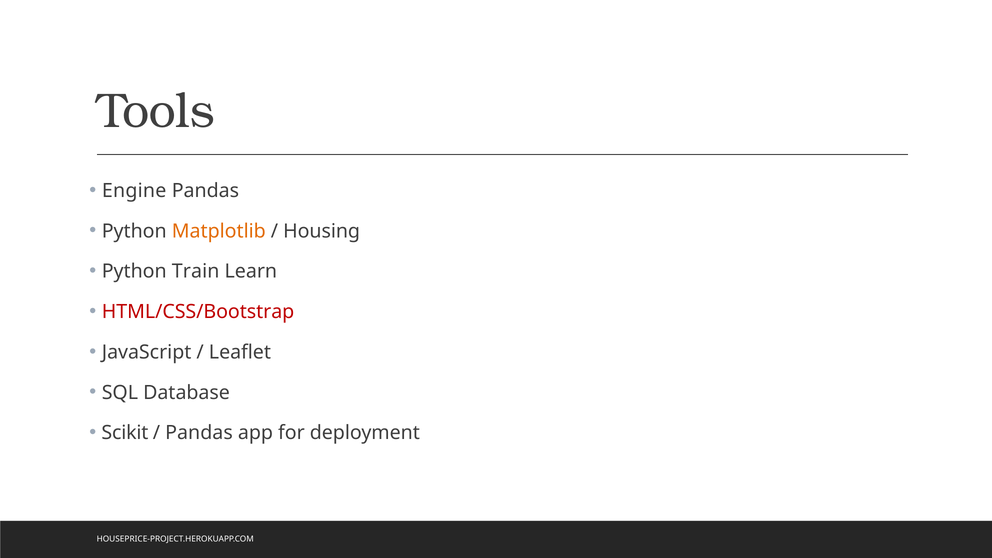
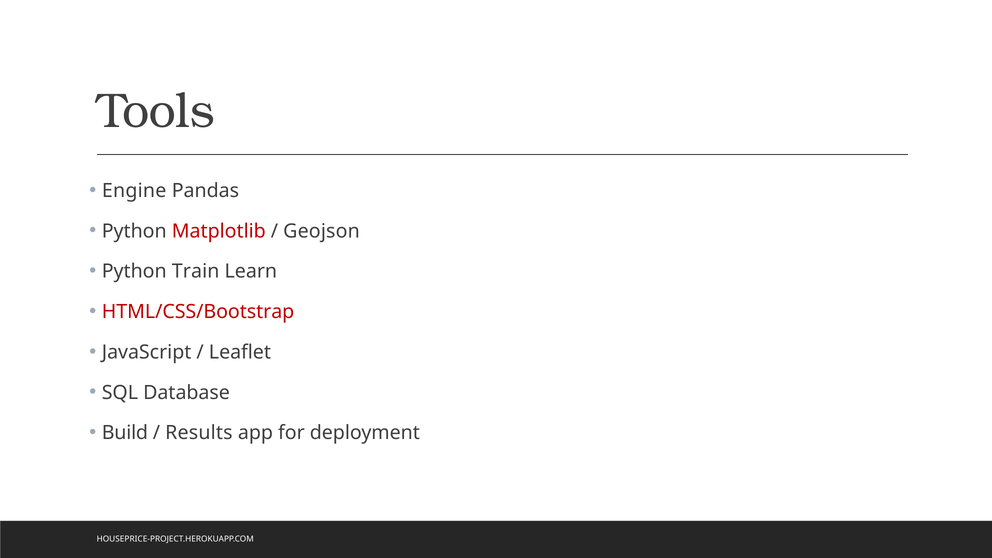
Matplotlib colour: orange -> red (219, 231)
Housing: Housing -> Geojson (322, 231)
Scikit: Scikit -> Build (125, 433)
Pandas: Pandas -> Results (199, 433)
